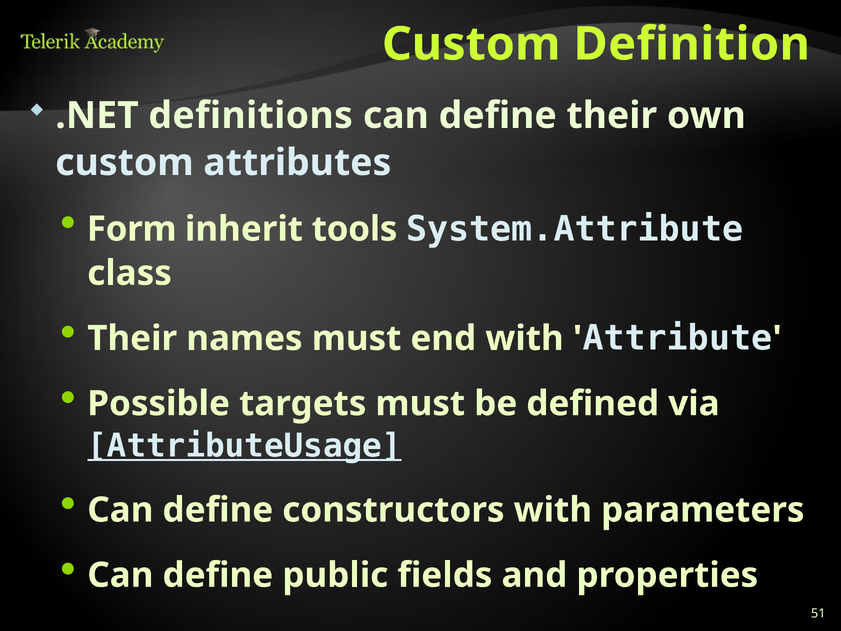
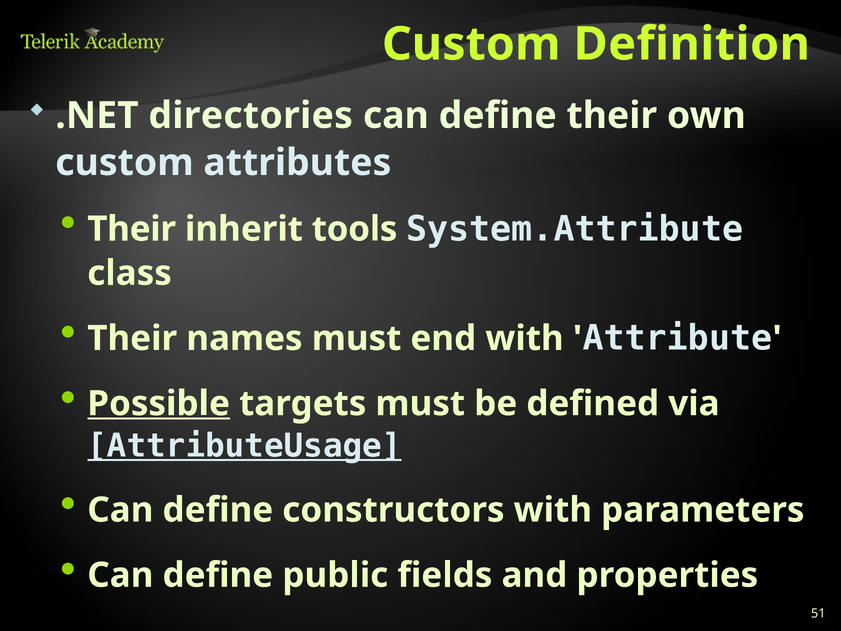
definitions: definitions -> directories (251, 116)
Form: Form -> Their (132, 229)
Possible underline: none -> present (159, 403)
